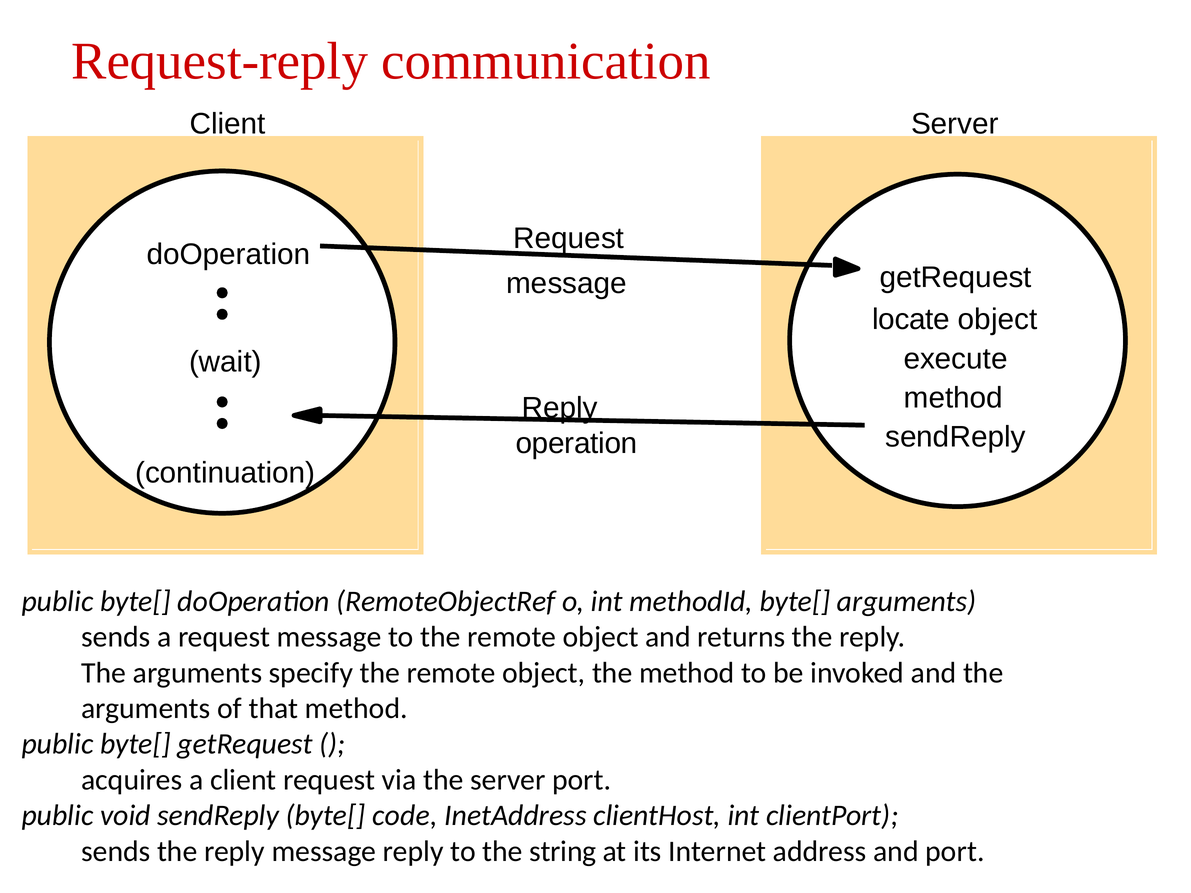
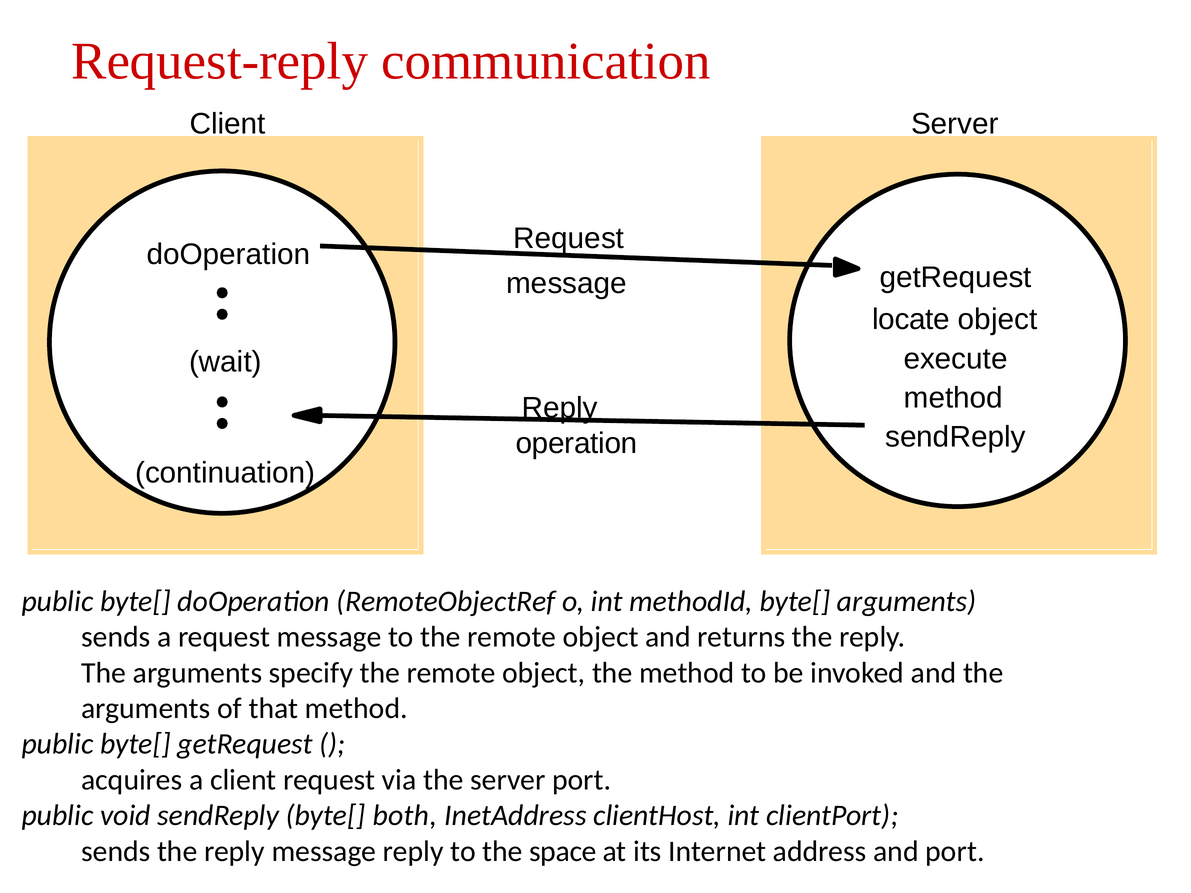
code: code -> both (405, 816)
string: string -> space (563, 852)
